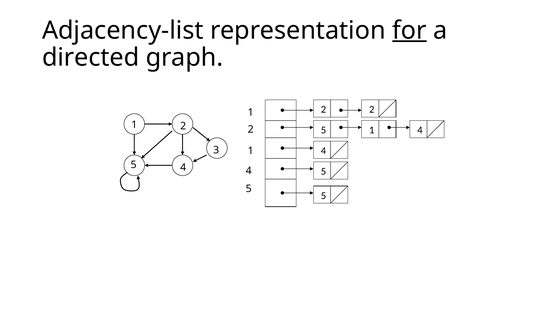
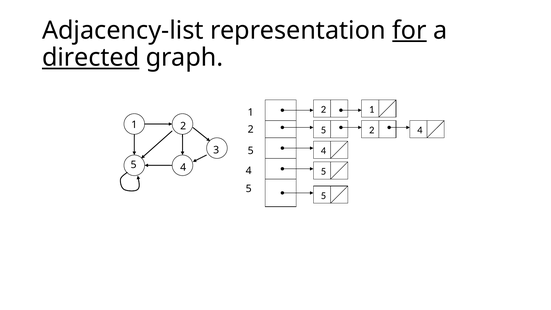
directed underline: none -> present (91, 58)
2: 2 -> 1 (372, 109)
1: 1 -> 2 (372, 130)
3 1: 1 -> 5 (251, 151)
